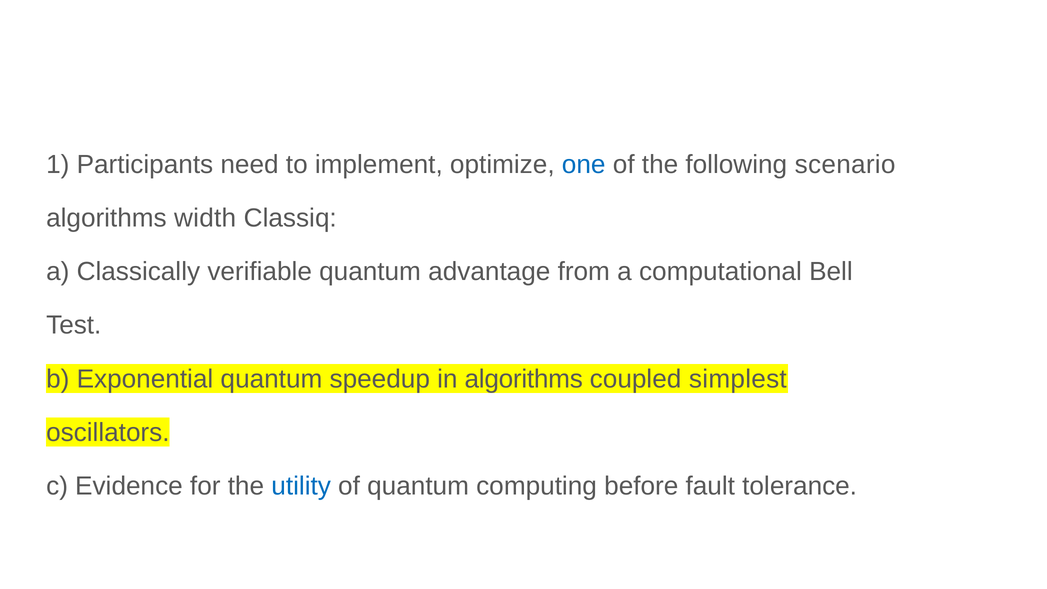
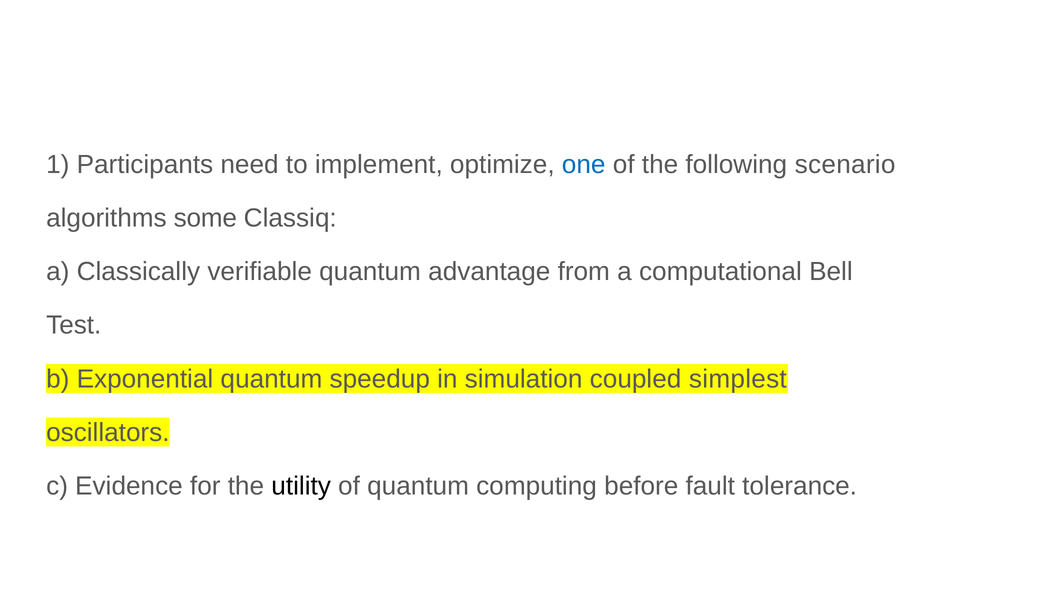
width: width -> some (205, 218)
in algorithms: algorithms -> simulation (524, 379)
utility colour: blue -> black (301, 486)
